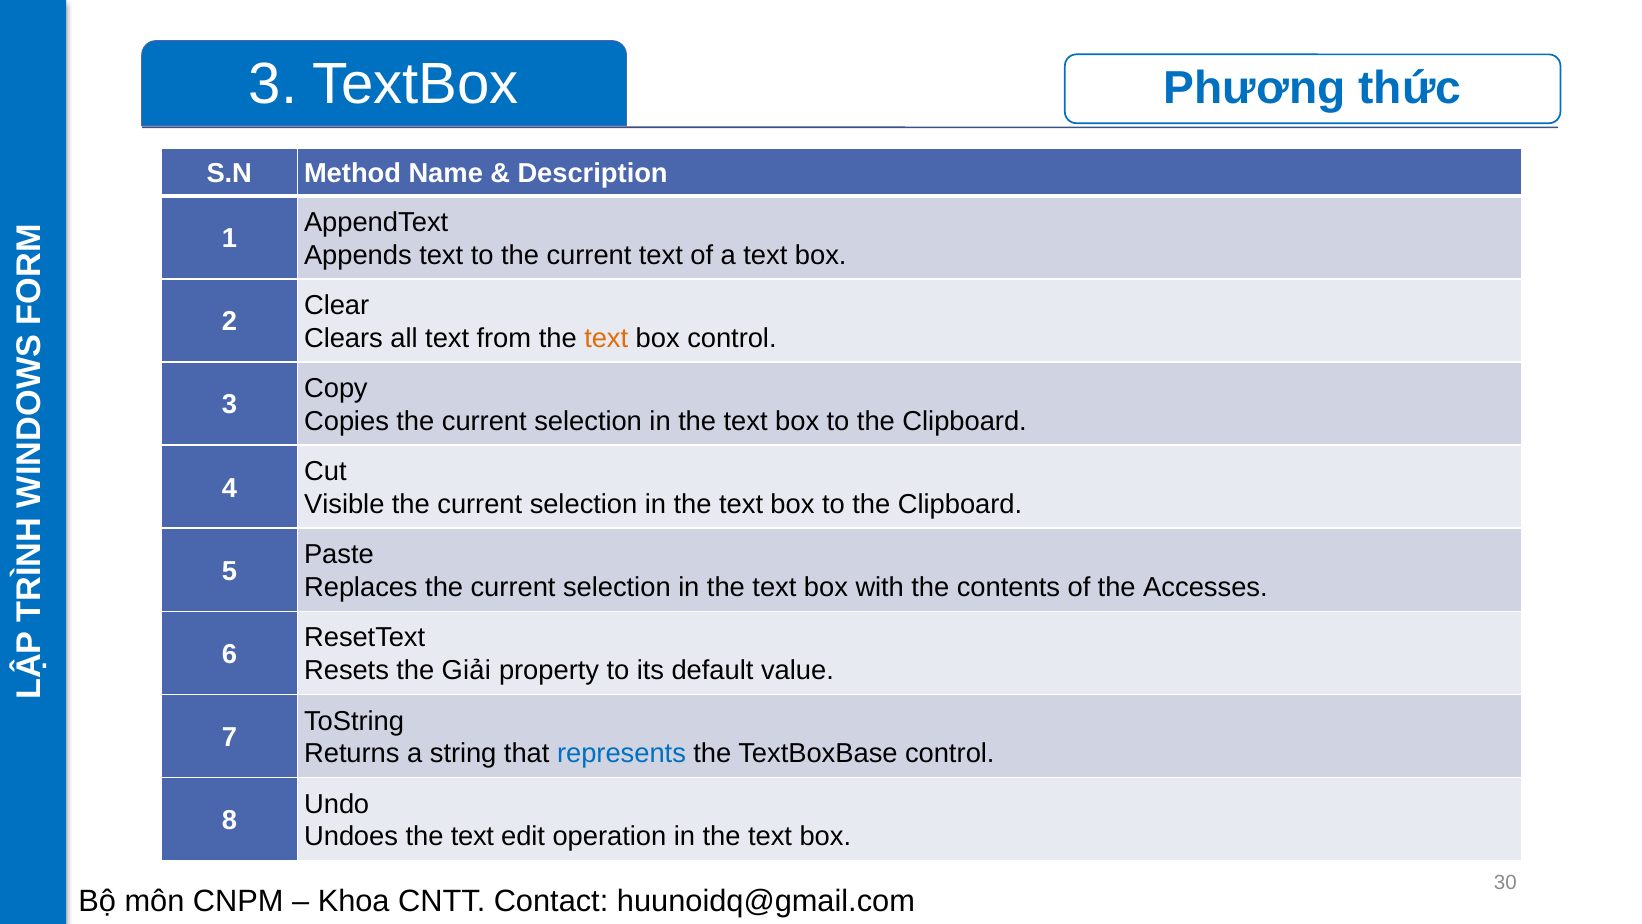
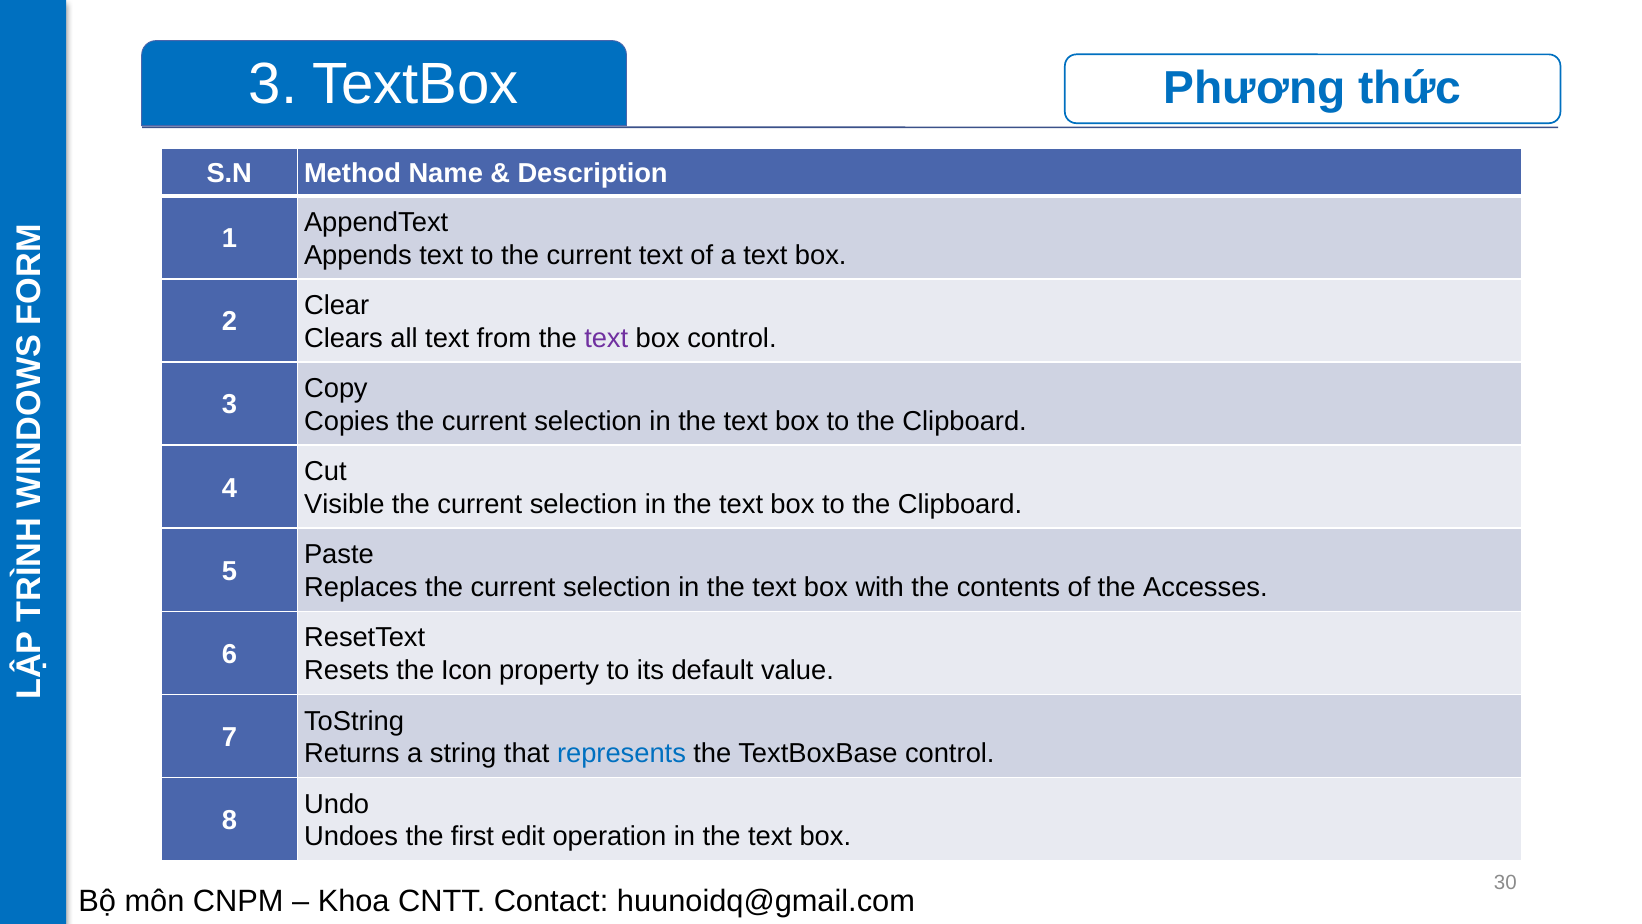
text colour: orange -> purple (606, 338)
Giải: Giải -> Icon (467, 670)
Undoes the text: text -> first (472, 836)
